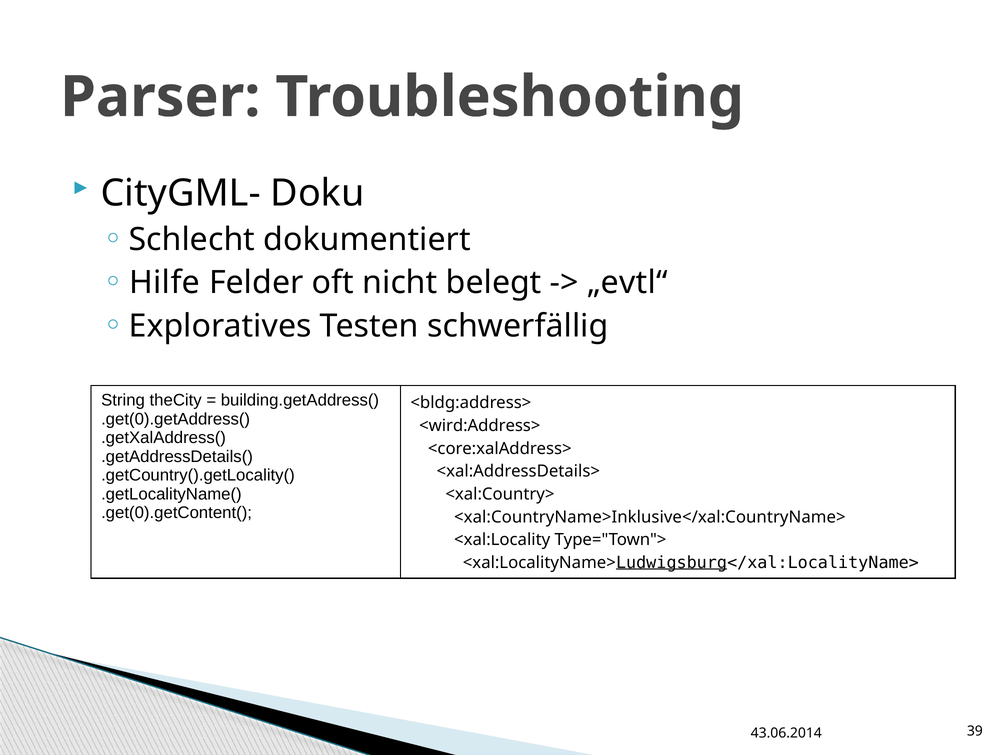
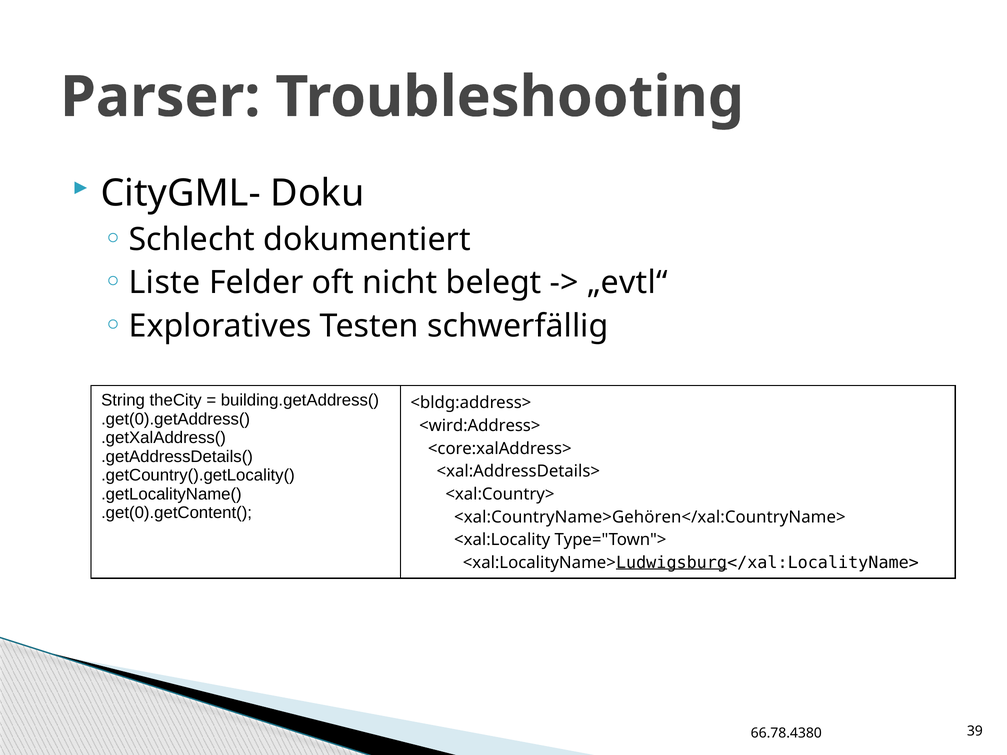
Hilfe: Hilfe -> Liste (165, 283)
<xal:CountryName>Inklusive</xal:CountryName>: <xal:CountryName>Inklusive</xal:CountryName> -> <xal:CountryName>Gehören</xal:CountryName> (650, 517)
43.06.2014: 43.06.2014 -> 66.78.4380 (786, 734)
